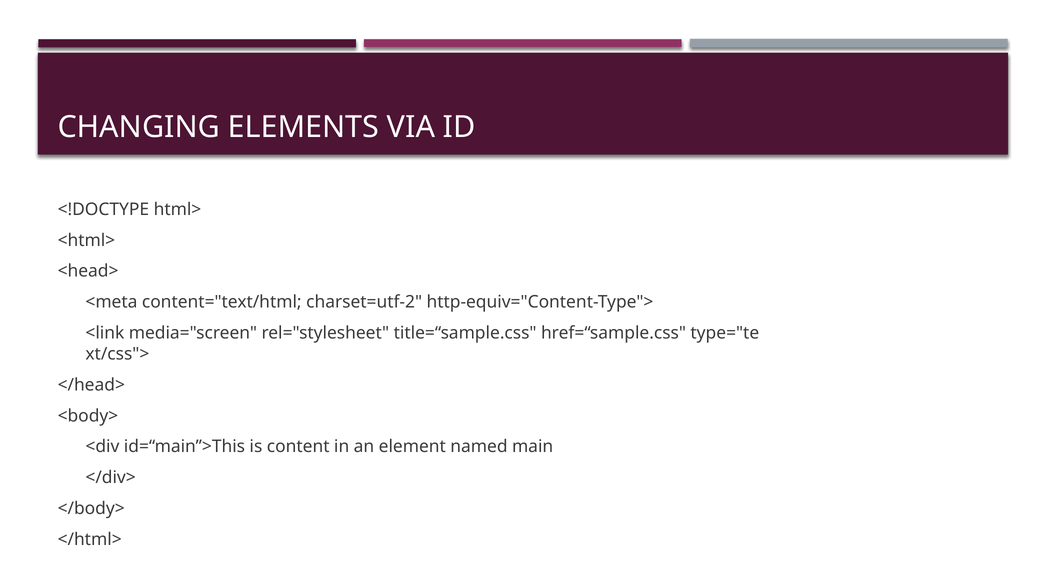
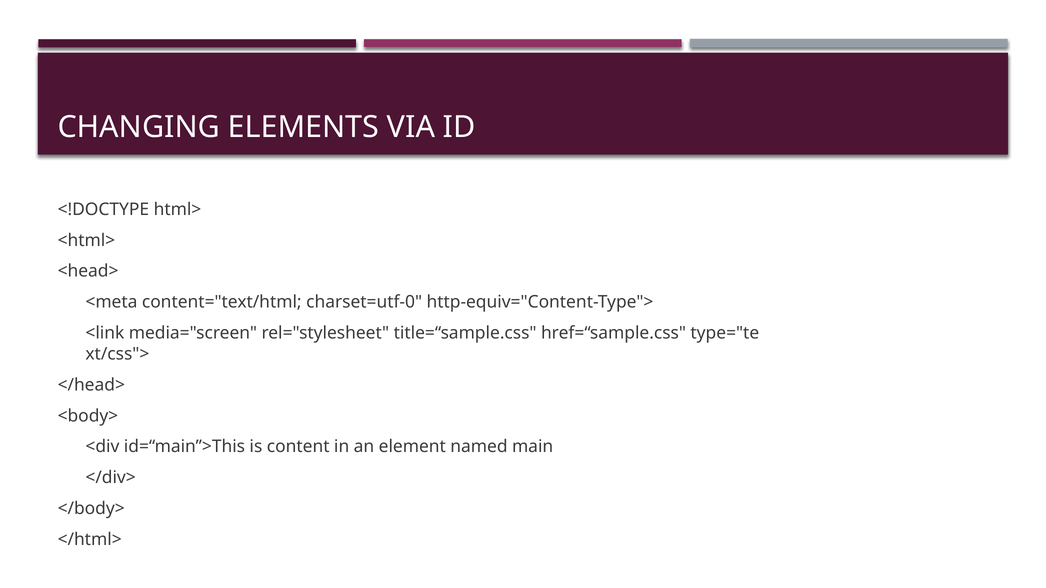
charset=utf-2: charset=utf-2 -> charset=utf-0 (364, 302)
